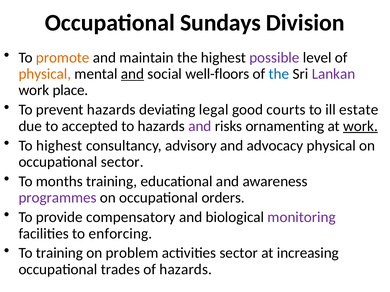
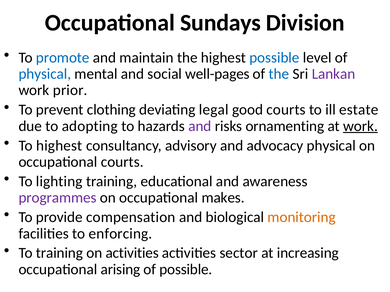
promote colour: orange -> blue (63, 58)
possible colour: purple -> blue (274, 58)
physical colour: orange -> blue (45, 74)
and underline: present -> none (133, 74)
well-floors: well-floors -> well-pages (217, 74)
place: place -> prior (70, 90)
prevent hazards: hazards -> clothing (111, 110)
accepted: accepted -> adopting (90, 126)
occupational sector: sector -> courts (122, 162)
months: months -> lighting (59, 182)
orders: orders -> makes (223, 198)
compensatory: compensatory -> compensation (131, 218)
monitoring colour: purple -> orange (302, 218)
on problem: problem -> activities (132, 253)
trades: trades -> arising (120, 270)
of hazards: hazards -> possible (186, 270)
